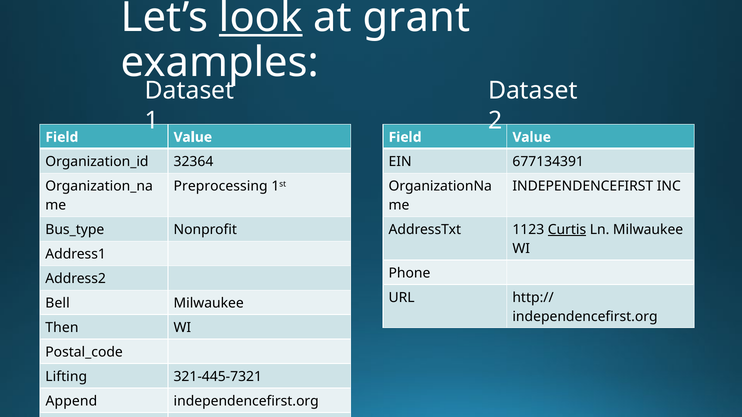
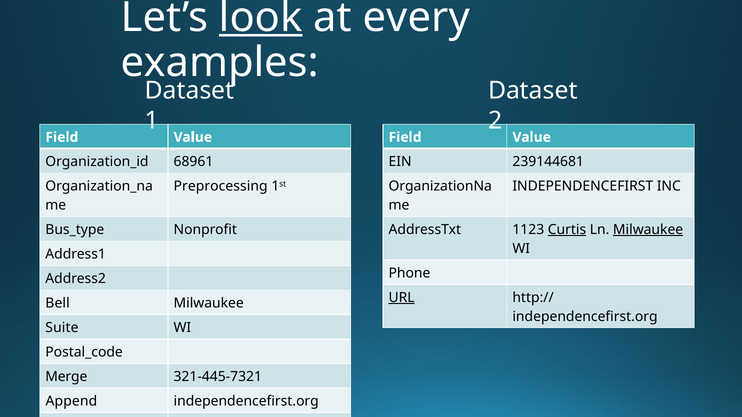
grant: grant -> every (416, 18)
32364: 32364 -> 68961 (193, 162)
677134391: 677134391 -> 239144681 (548, 162)
Milwaukee underline: none -> present (648, 230)
URL underline: none -> present (402, 298)
Then: Then -> Suite (62, 328)
Lifting: Lifting -> Merge (66, 377)
